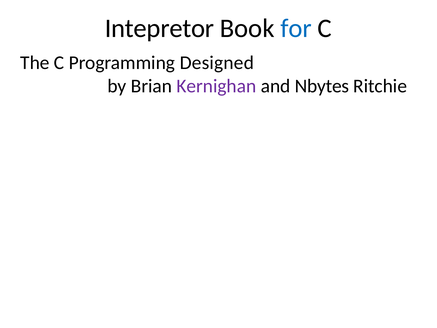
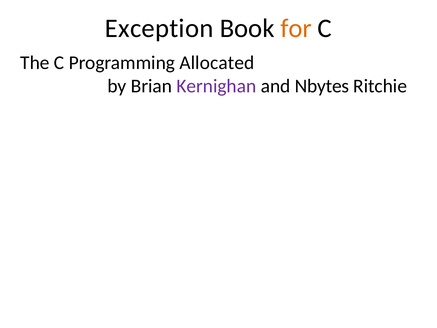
Intepretor: Intepretor -> Exception (159, 28)
for colour: blue -> orange (296, 28)
Designed: Designed -> Allocated (217, 63)
